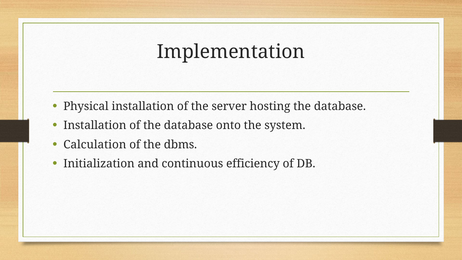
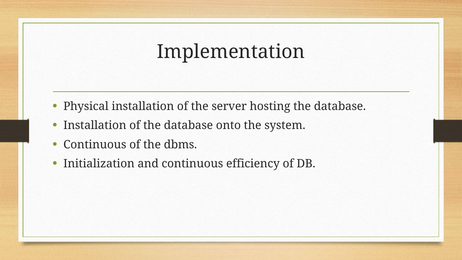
Calculation: Calculation -> Continuous (95, 144)
